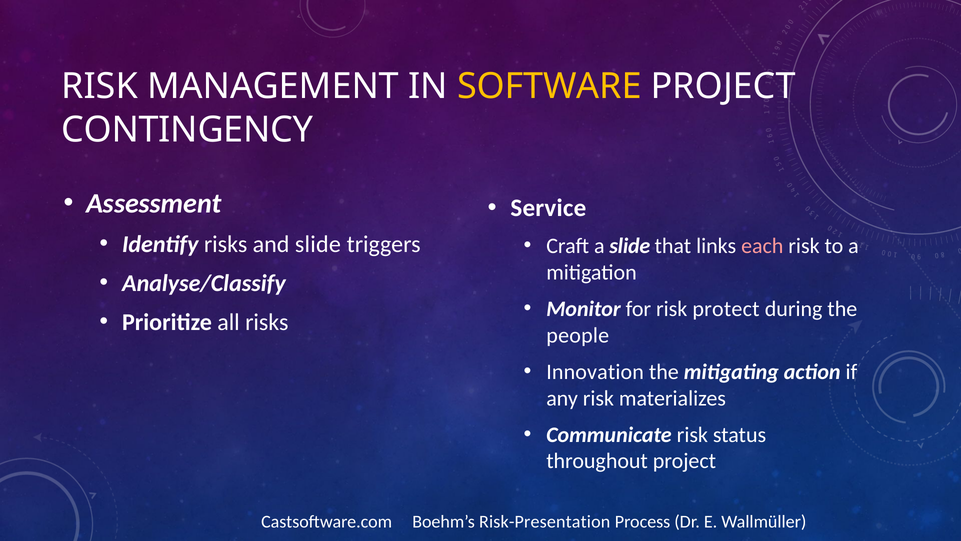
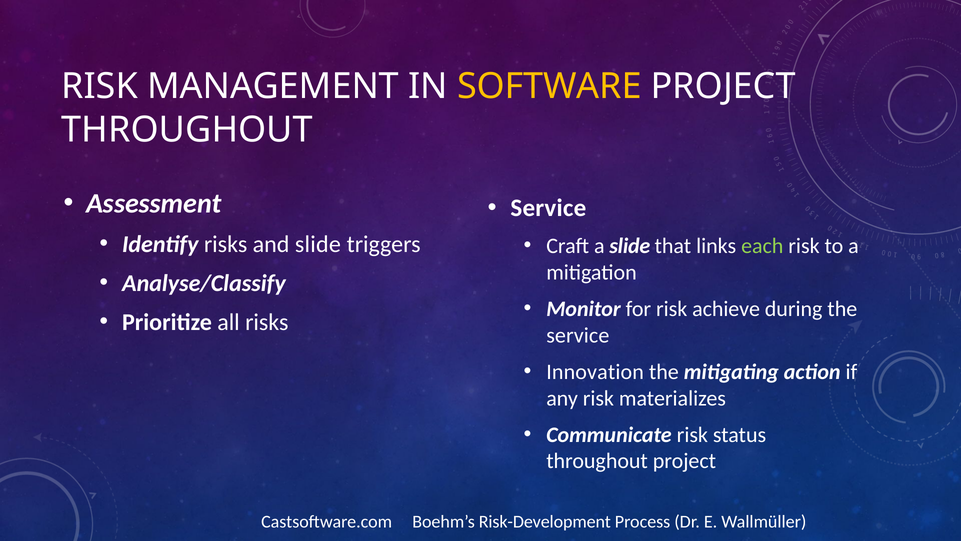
CONTINGENCY: CONTINGENCY -> THROUGHOUT (187, 130)
each colour: pink -> light green (762, 246)
protect: protect -> achieve (726, 309)
people: people -> service (578, 335)
Risk-Presentation: Risk-Presentation -> Risk-Development (545, 521)
